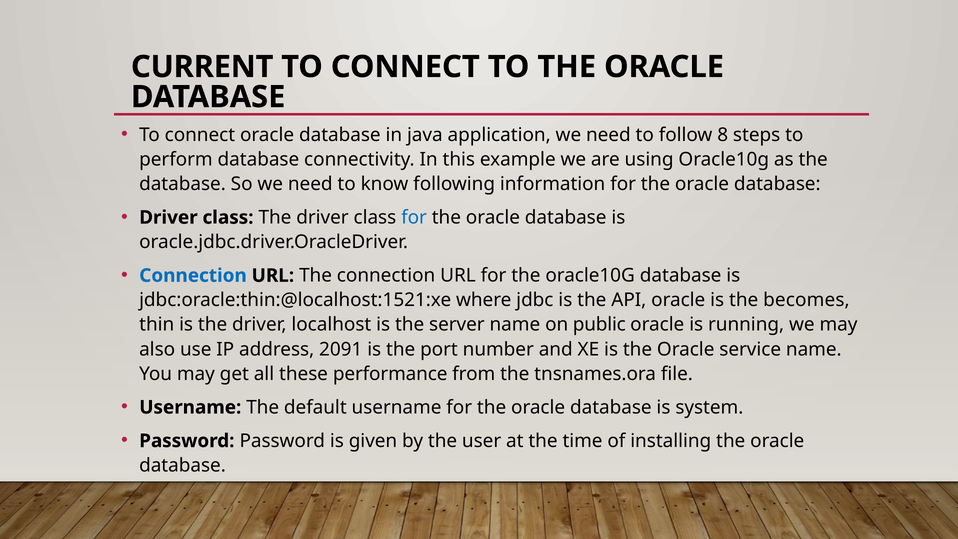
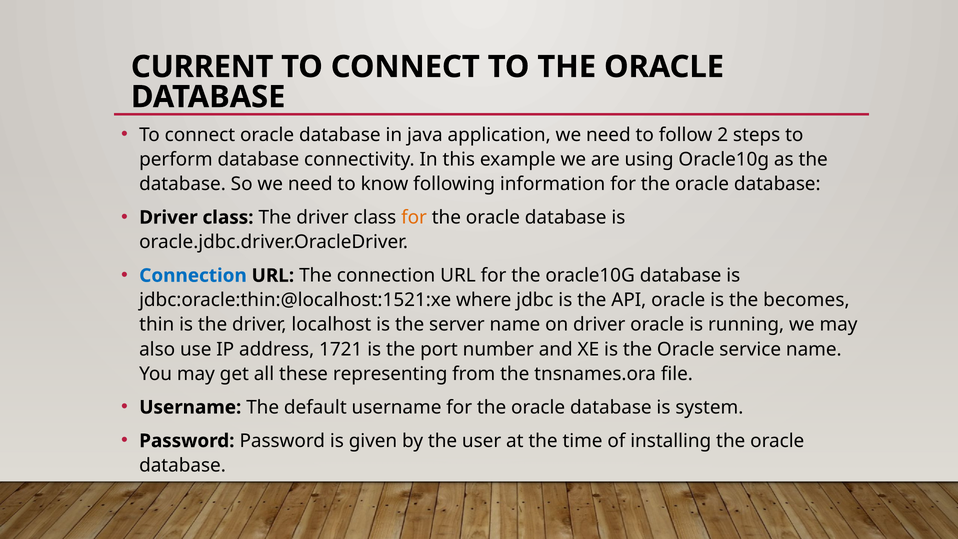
8: 8 -> 2 (723, 135)
for colour: blue -> orange (414, 217)
on public: public -> driver (599, 325)
2091: 2091 -> 1721 (341, 349)
performance: performance -> representing (390, 374)
